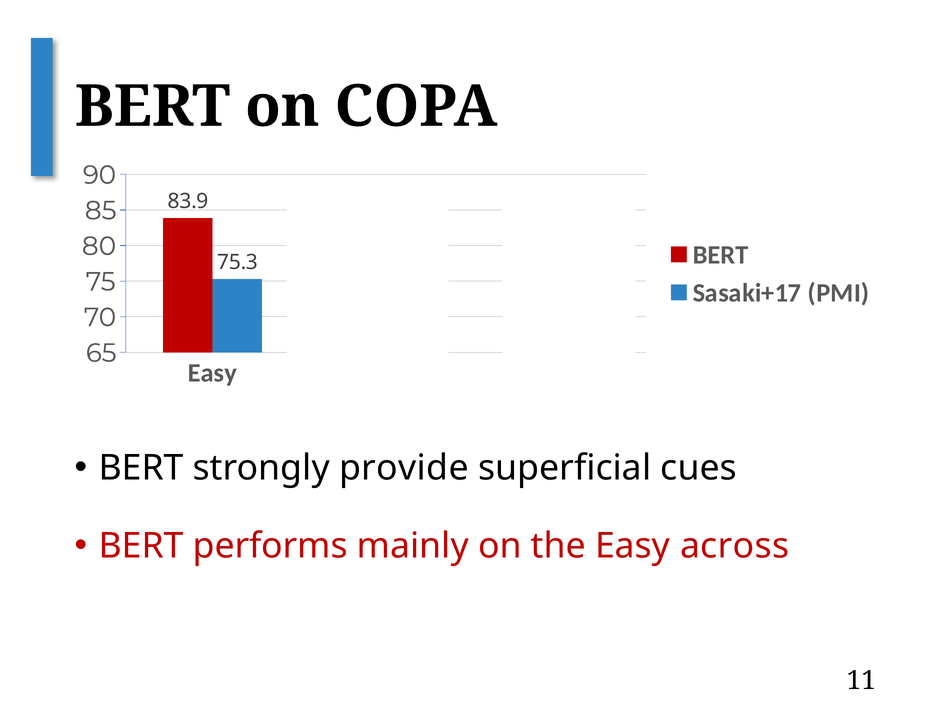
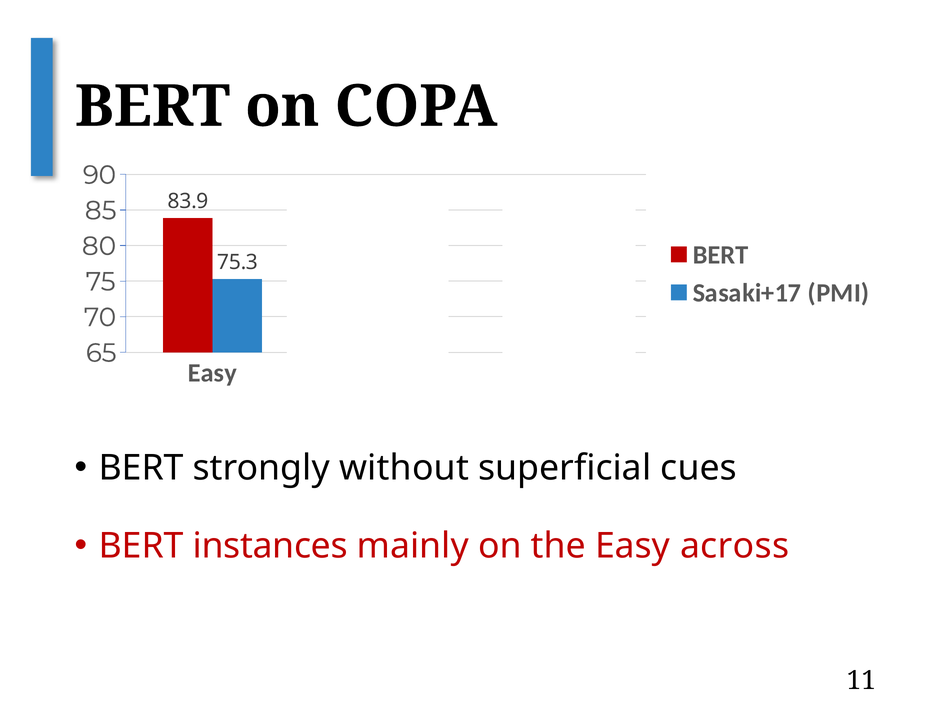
provide: provide -> without (404, 468)
performs: performs -> instances (270, 546)
